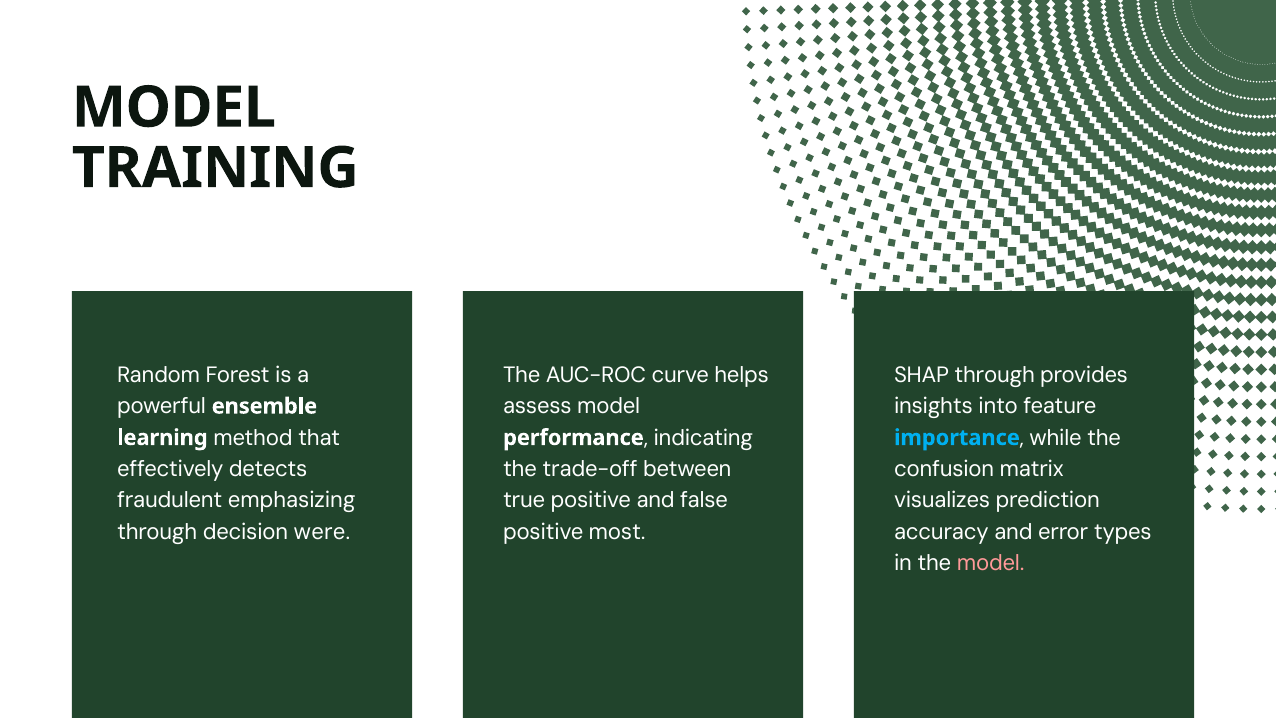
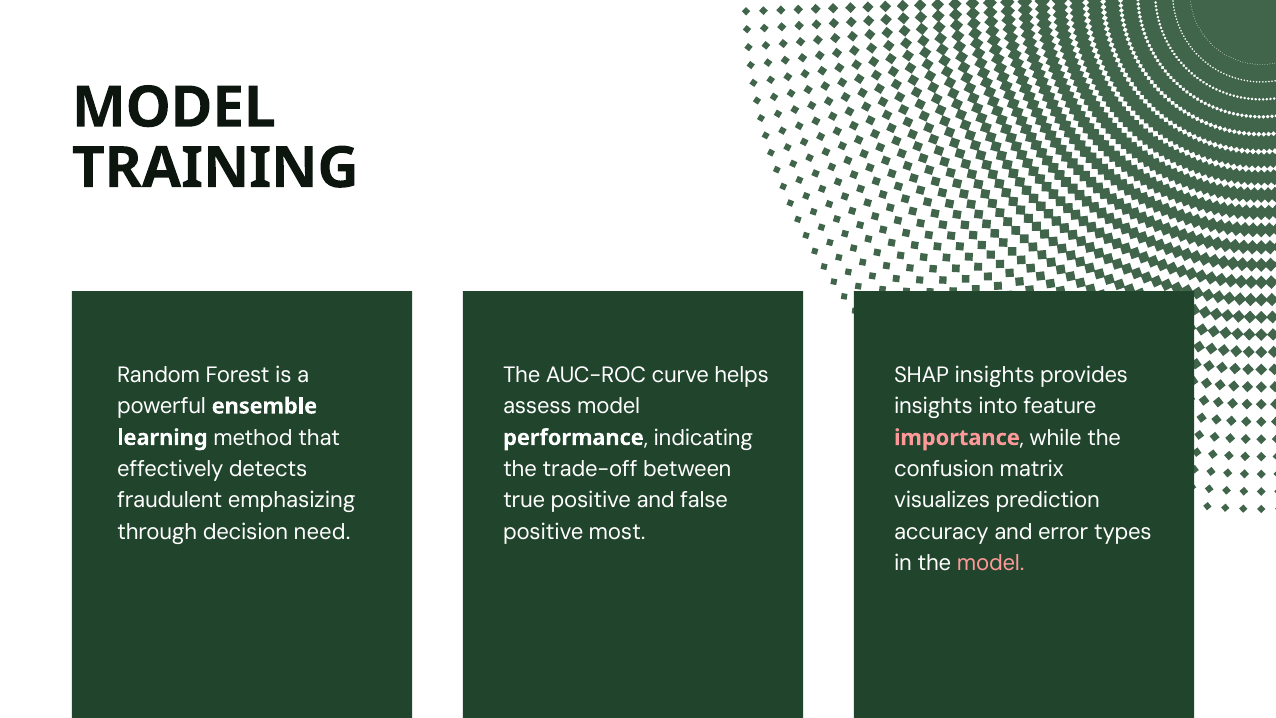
SHAP through: through -> insights (995, 375)
importance colour: light blue -> pink (957, 438)
were: were -> need (322, 532)
